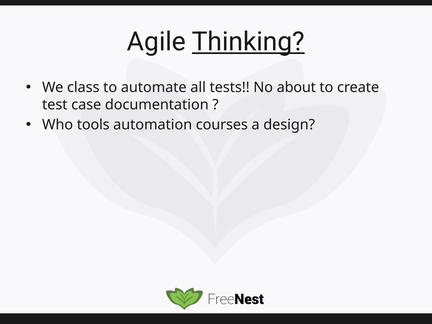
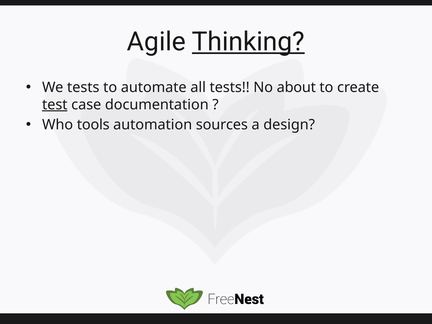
We class: class -> tests (83, 87)
test underline: none -> present (55, 105)
courses: courses -> sources (222, 125)
